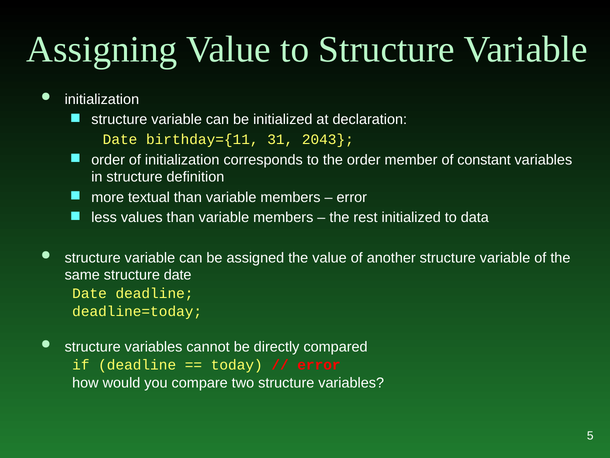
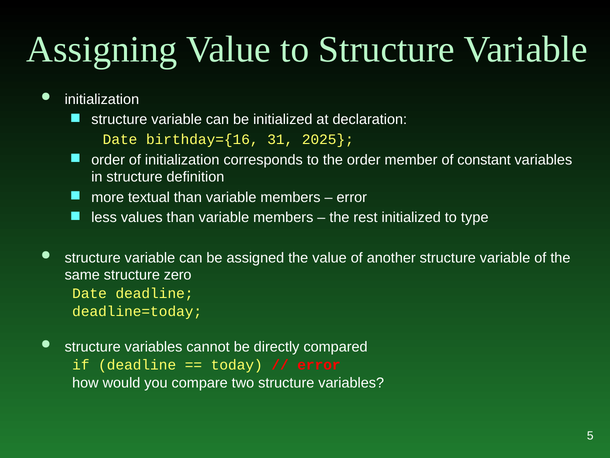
birthday={11: birthday={11 -> birthday={16 (202, 139)
2043: 2043 -> 2025 (328, 139)
data: data -> type (475, 217)
structure date: date -> zero (178, 275)
